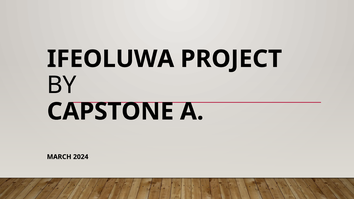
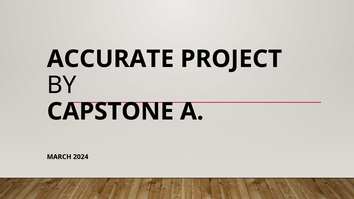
IFEOLUWA: IFEOLUWA -> ACCURATE (110, 59)
